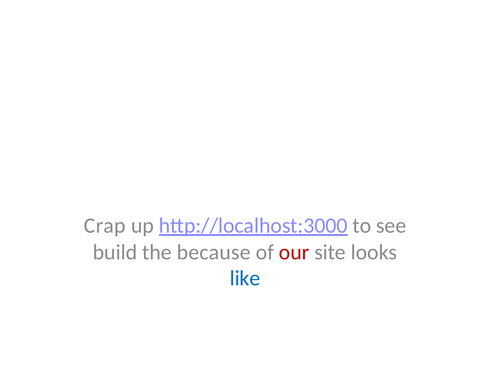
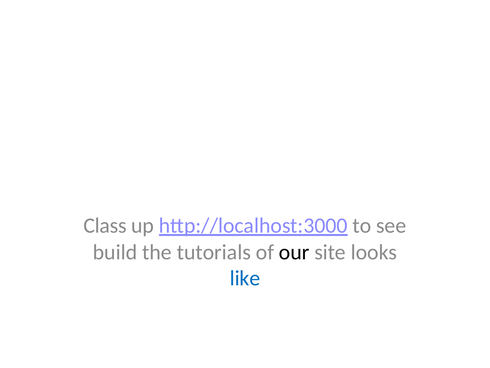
Crap: Crap -> Class (105, 225)
because: because -> tutorials (214, 252)
our colour: red -> black (294, 252)
